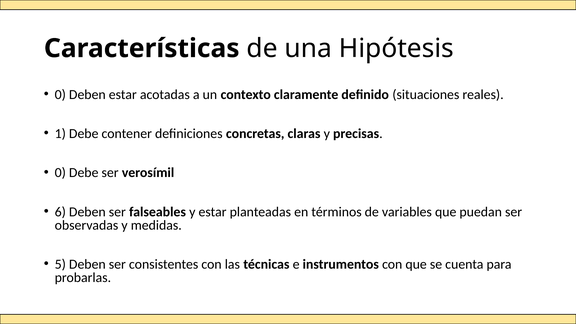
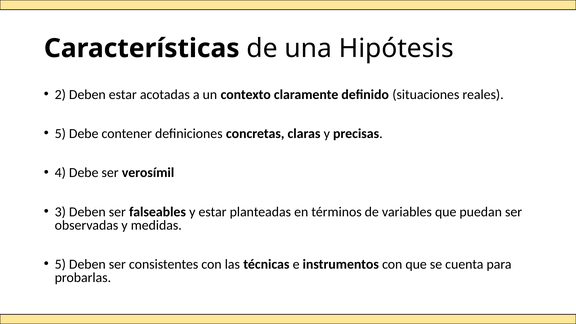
0: 0 -> 2 (60, 95)
1: 1 -> 5 (60, 134)
0: 0 -> 4 (60, 173)
6: 6 -> 3 (60, 212)
